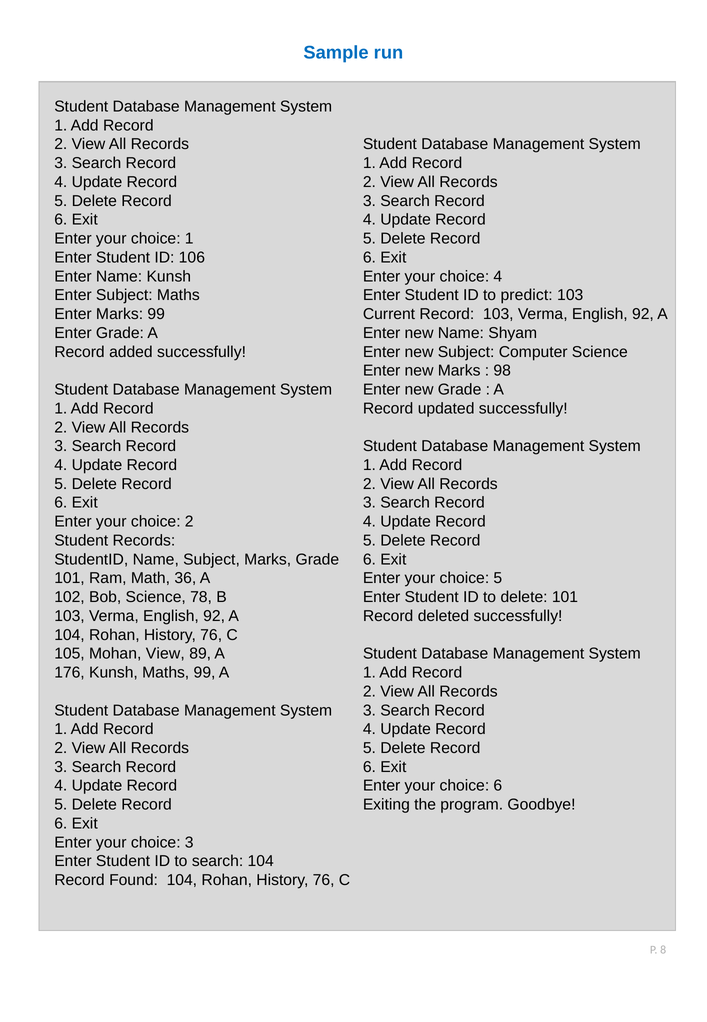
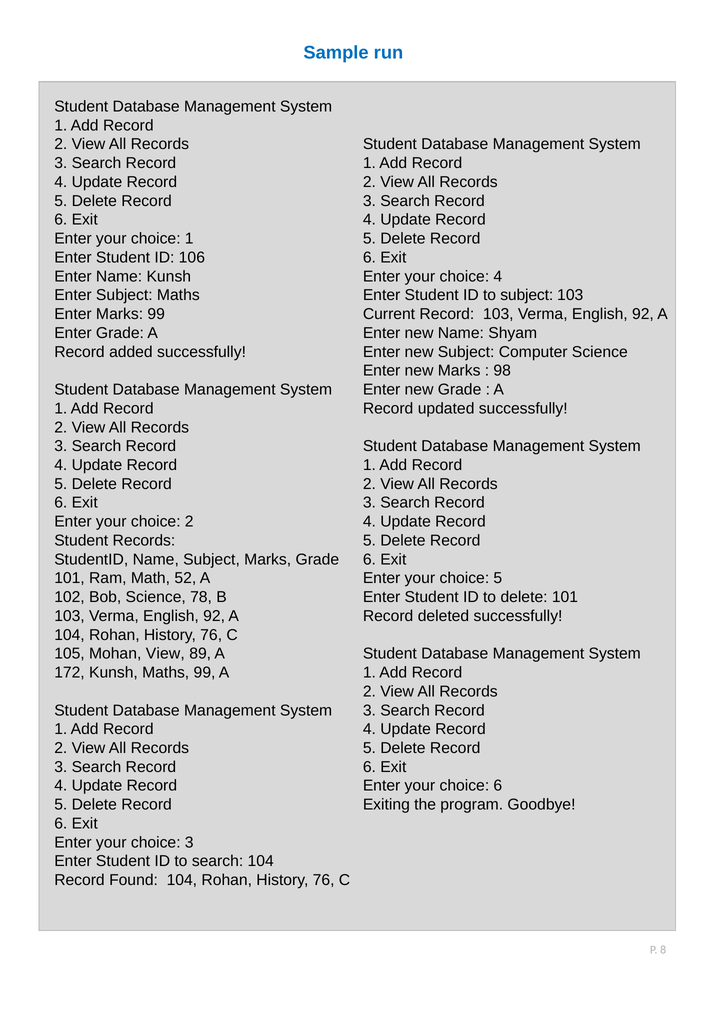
to predict: predict -> subject (527, 295)
36: 36 -> 52 (185, 578)
176: 176 -> 172 (69, 672)
